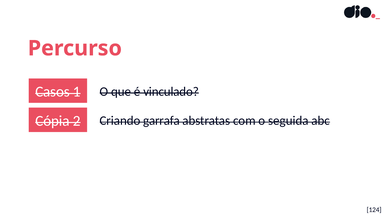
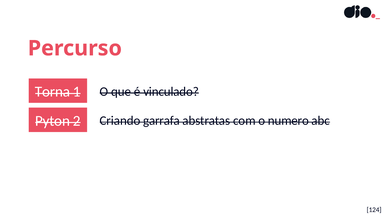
Casos: Casos -> Torna (52, 92)
Cópia: Cópia -> Pyton (52, 121)
seguida: seguida -> numero (288, 120)
